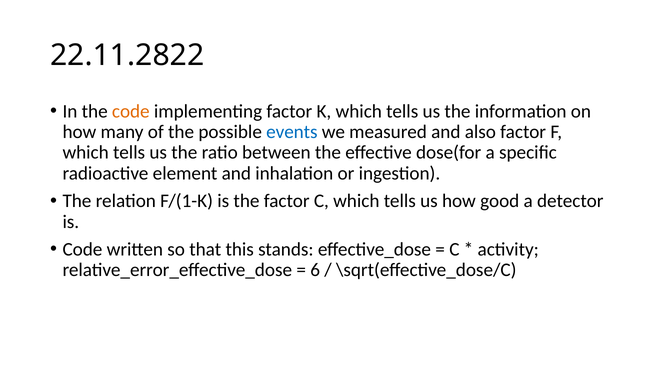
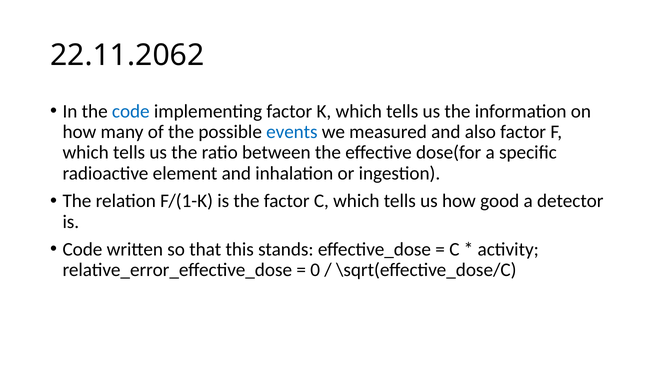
22.11.2822: 22.11.2822 -> 22.11.2062 (127, 55)
code colour: orange -> blue (131, 111)
6: 6 -> 0 (315, 270)
